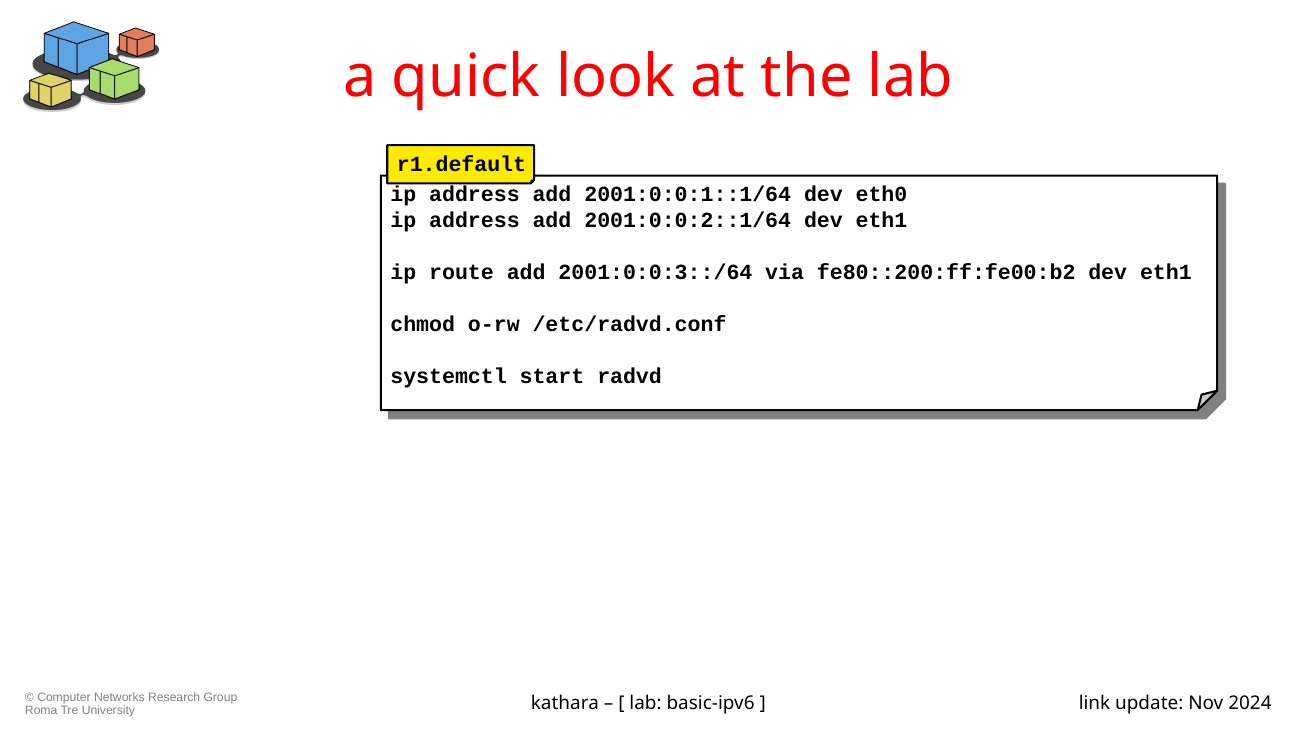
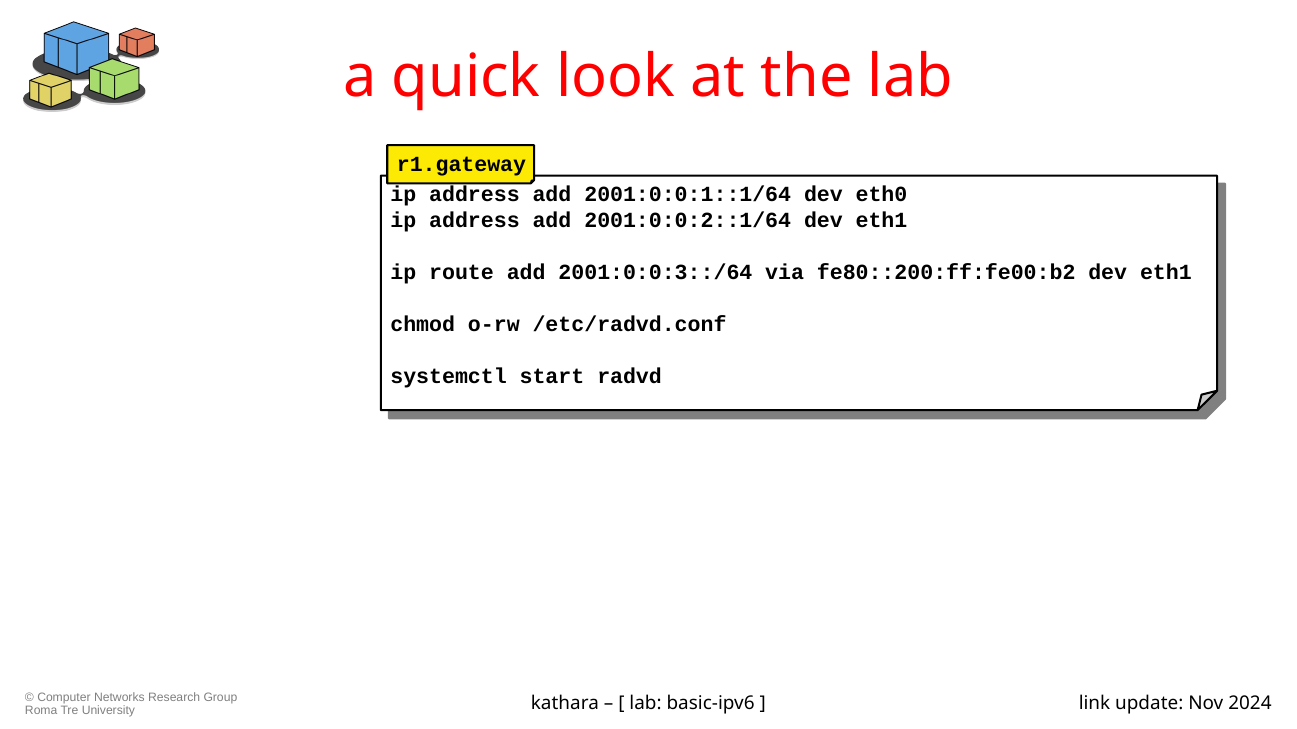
r1.default: r1.default -> r1.gateway (461, 165)
